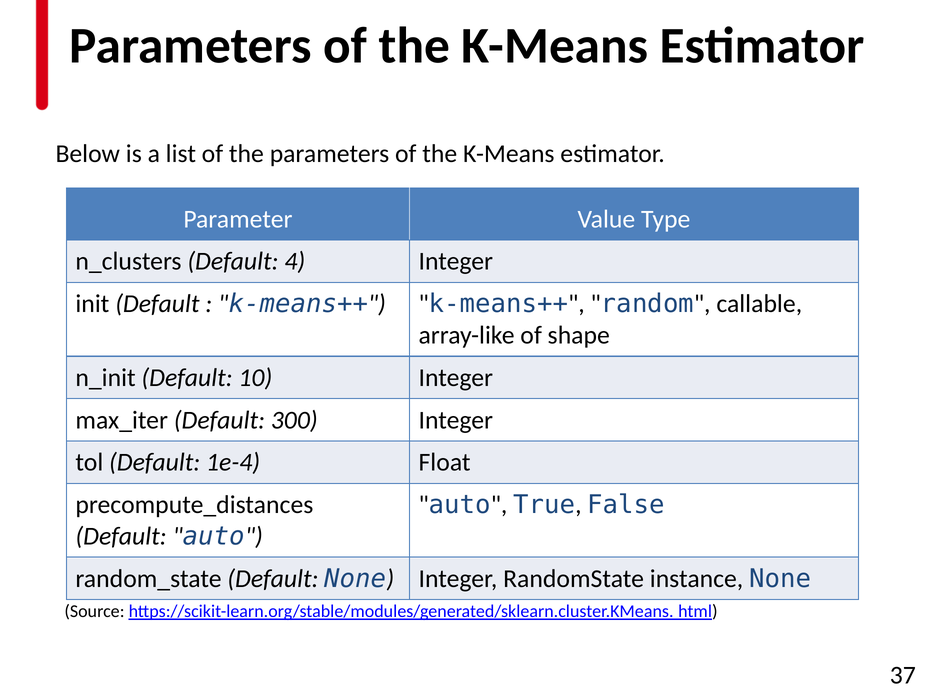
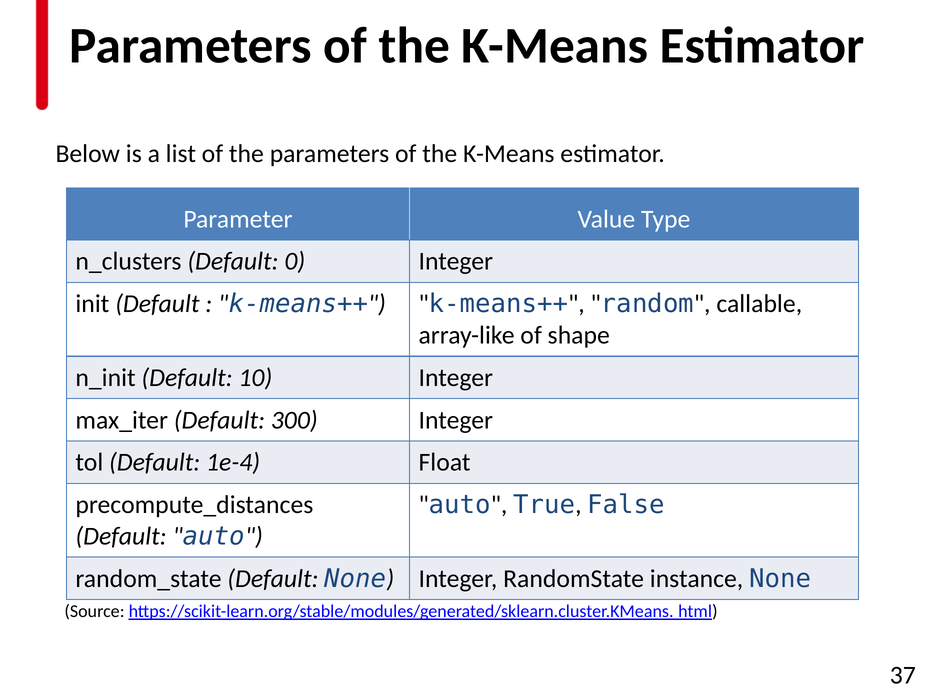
4: 4 -> 0 (295, 261)
